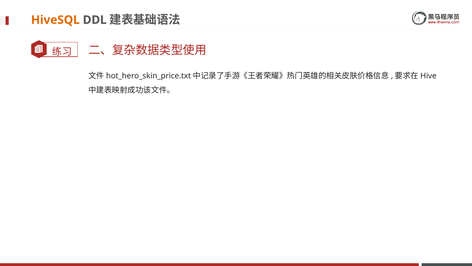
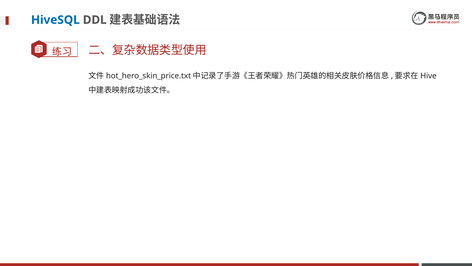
HiveSQL colour: orange -> blue (55, 20)
